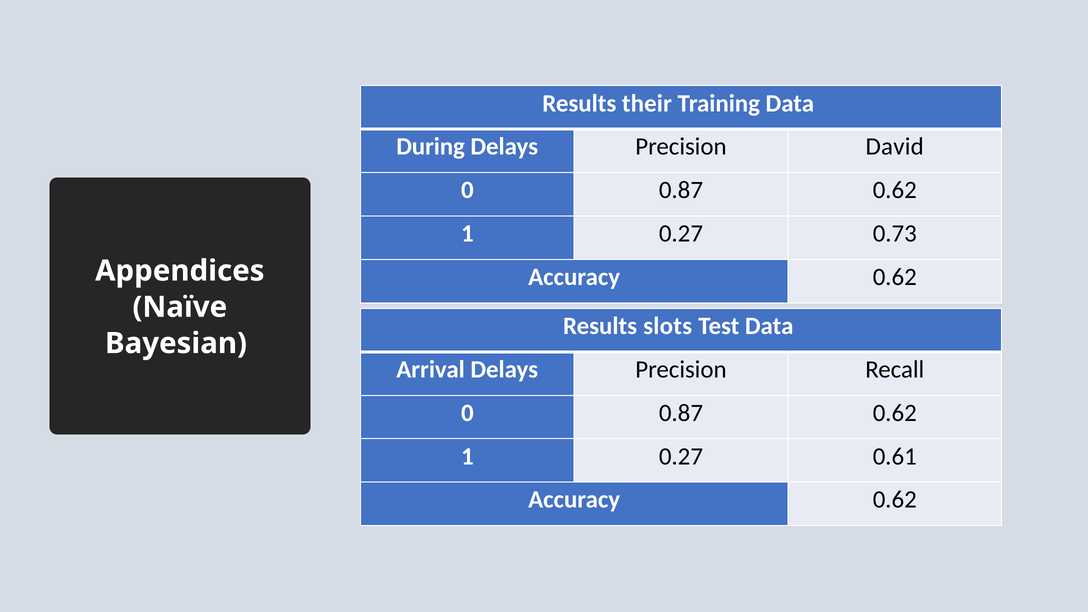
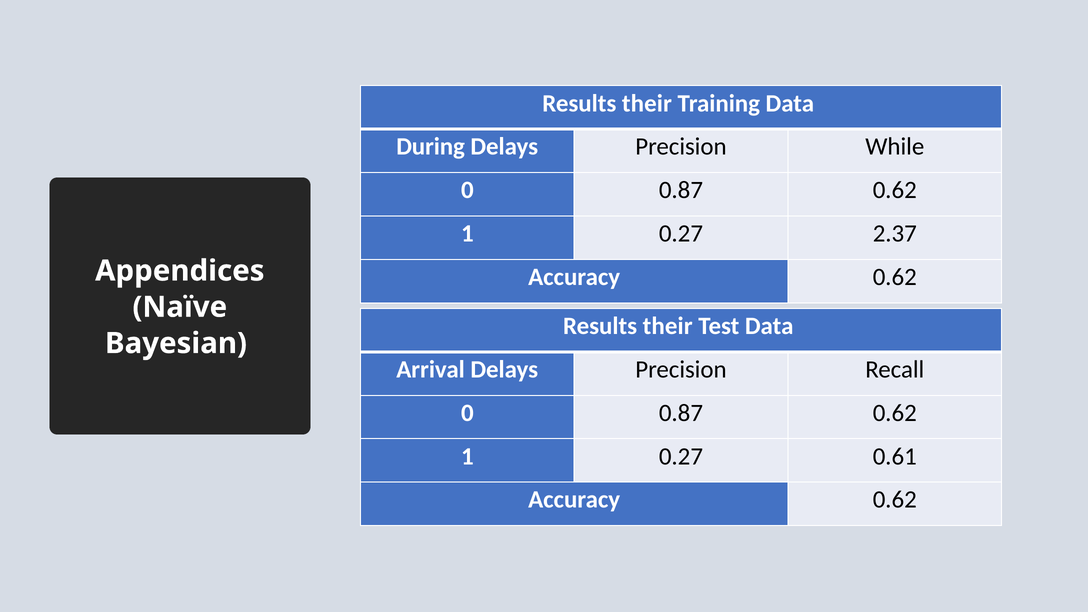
David: David -> While (895, 147)
0.73: 0.73 -> 2.37 (895, 234)
slots: slots -> their (668, 326)
